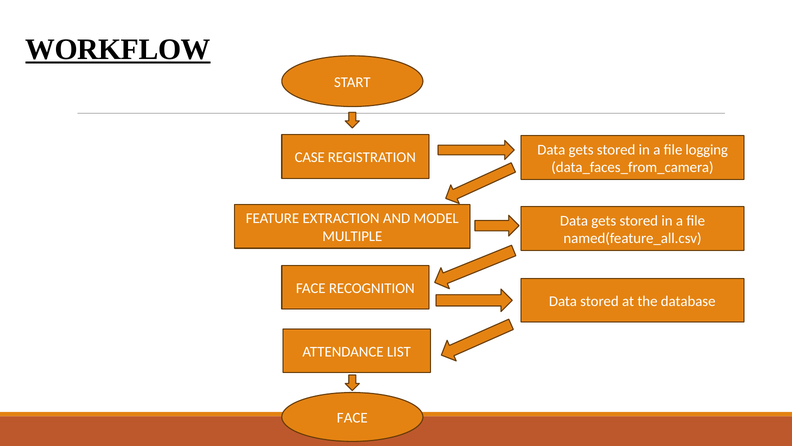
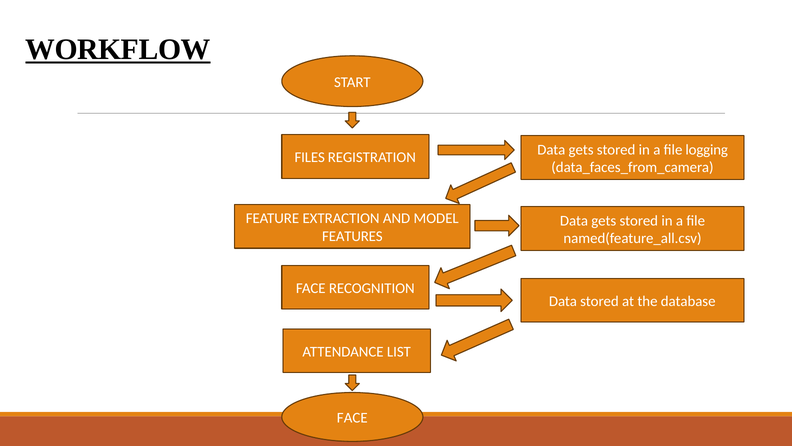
CASE: CASE -> FILES (310, 157)
MULTIPLE: MULTIPLE -> FEATURES (352, 236)
